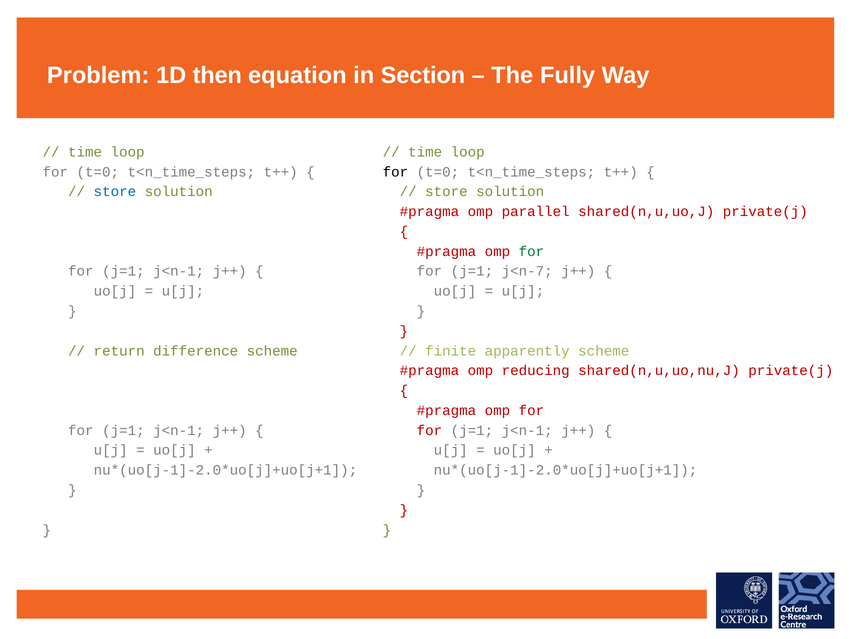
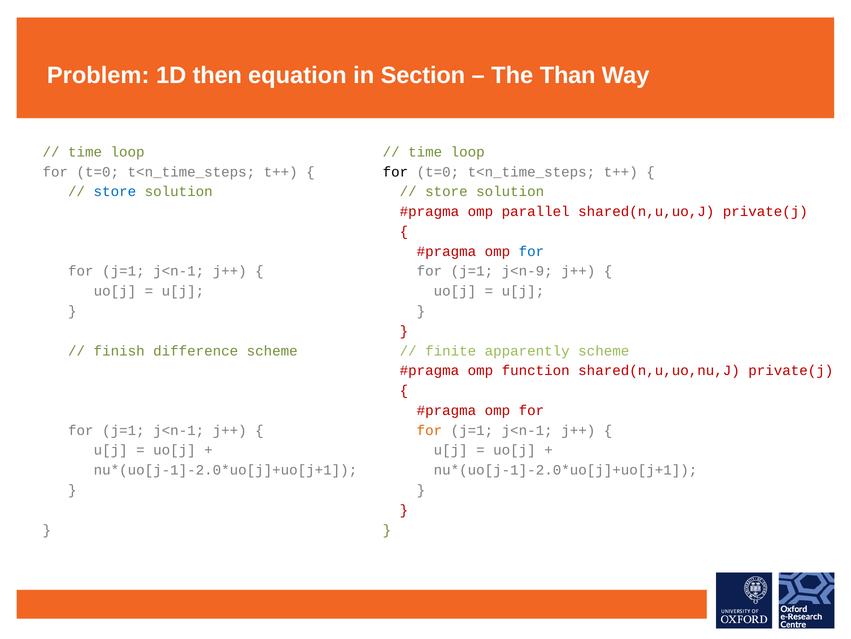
Fully: Fully -> Than (568, 75)
for colour: green -> blue (531, 251)
j<n-7: j<n-7 -> j<n-9 (527, 271)
return: return -> finish (119, 350)
reducing: reducing -> function (536, 370)
for colour: red -> orange (429, 430)
